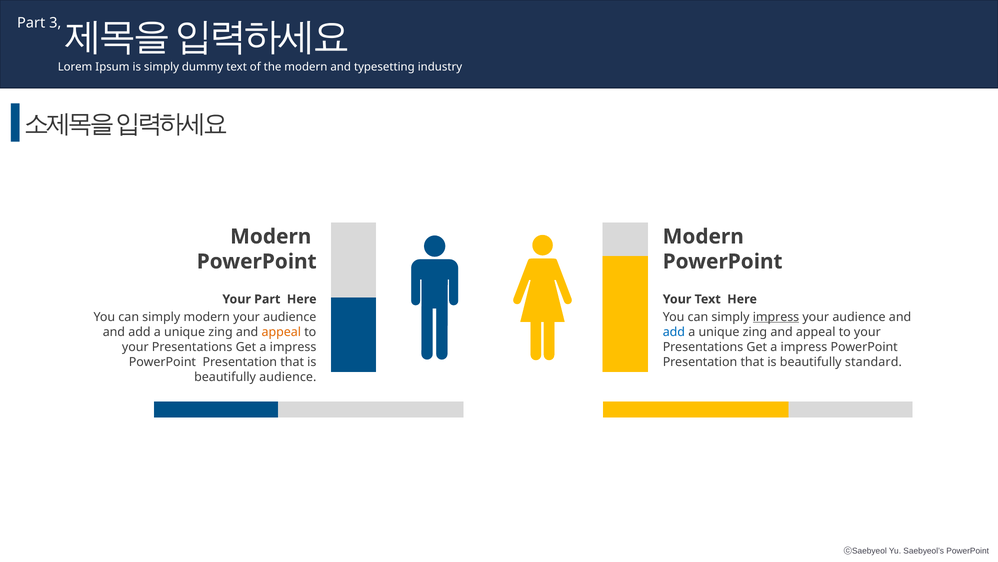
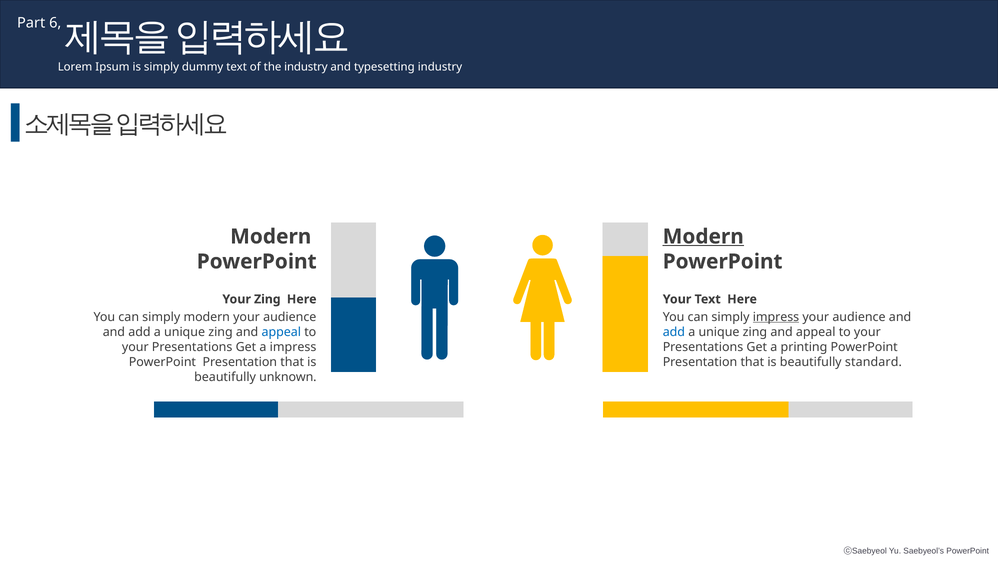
3: 3 -> 6 (55, 23)
the modern: modern -> industry (306, 67)
Modern underline: none -> present (703, 236)
Your Part: Part -> Zing (267, 299)
appeal colour: orange -> blue (281, 332)
impress: impress -> printing (804, 347)
beautifully audience: audience -> unknown (288, 377)
